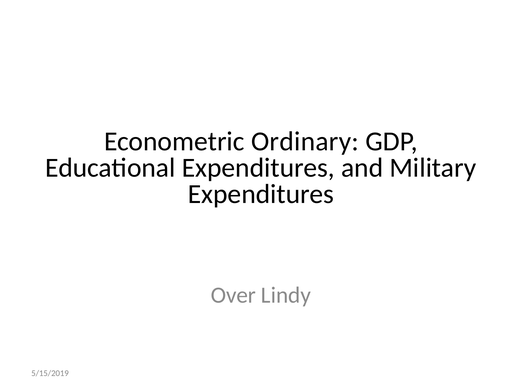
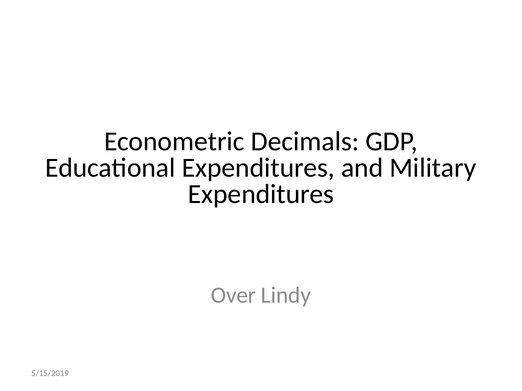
Ordinary: Ordinary -> Decimals (305, 142)
